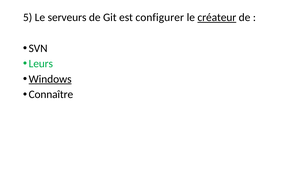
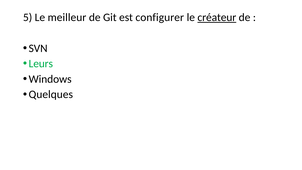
serveurs: serveurs -> meilleur (67, 17)
Windows underline: present -> none (50, 79)
Connaître: Connaître -> Quelques (51, 94)
